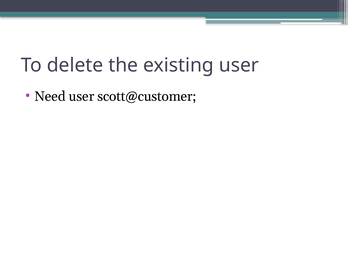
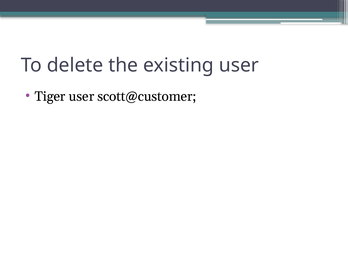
Need: Need -> Tiger (50, 96)
